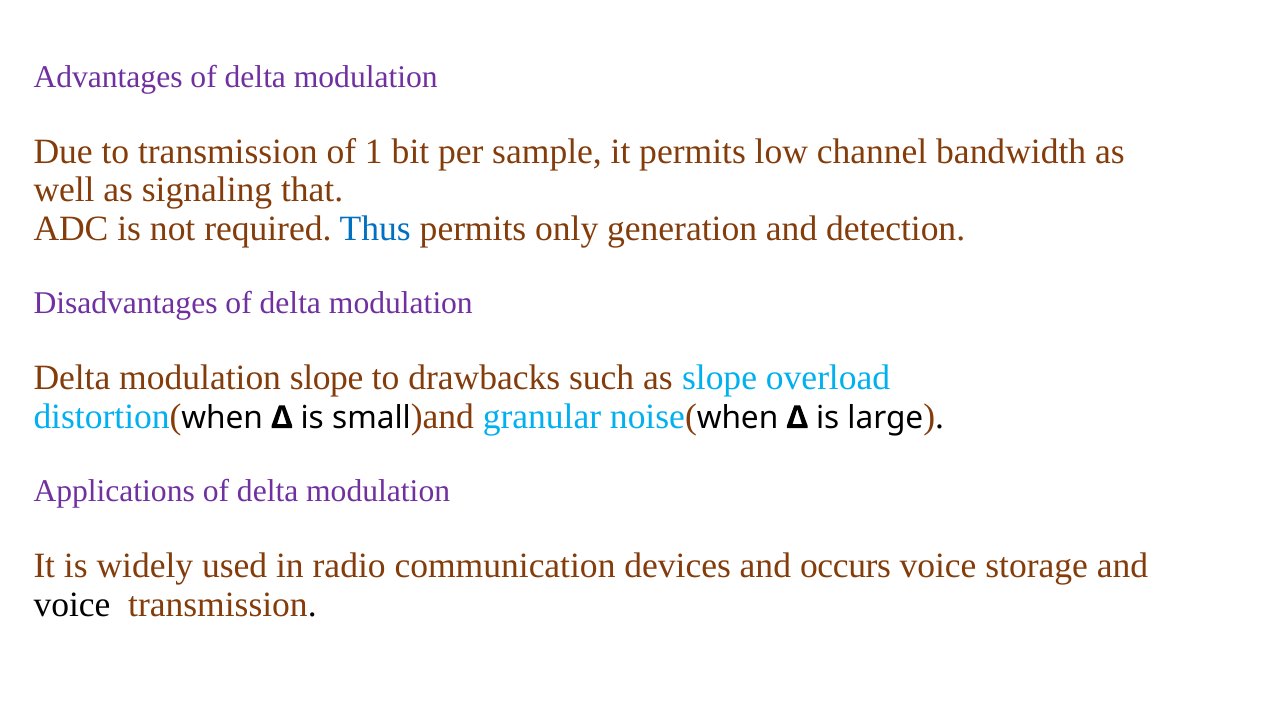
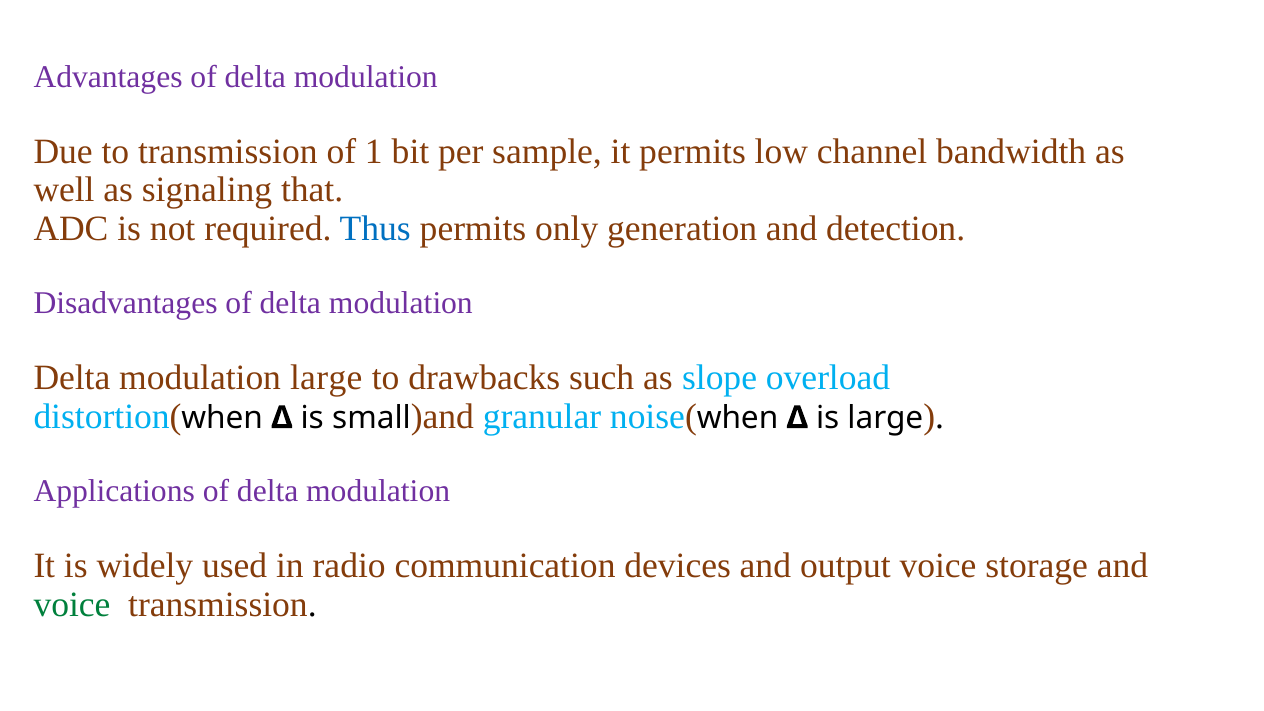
modulation slope: slope -> large (326, 378)
occurs: occurs -> output (845, 566)
voice colour: black -> green (72, 604)
